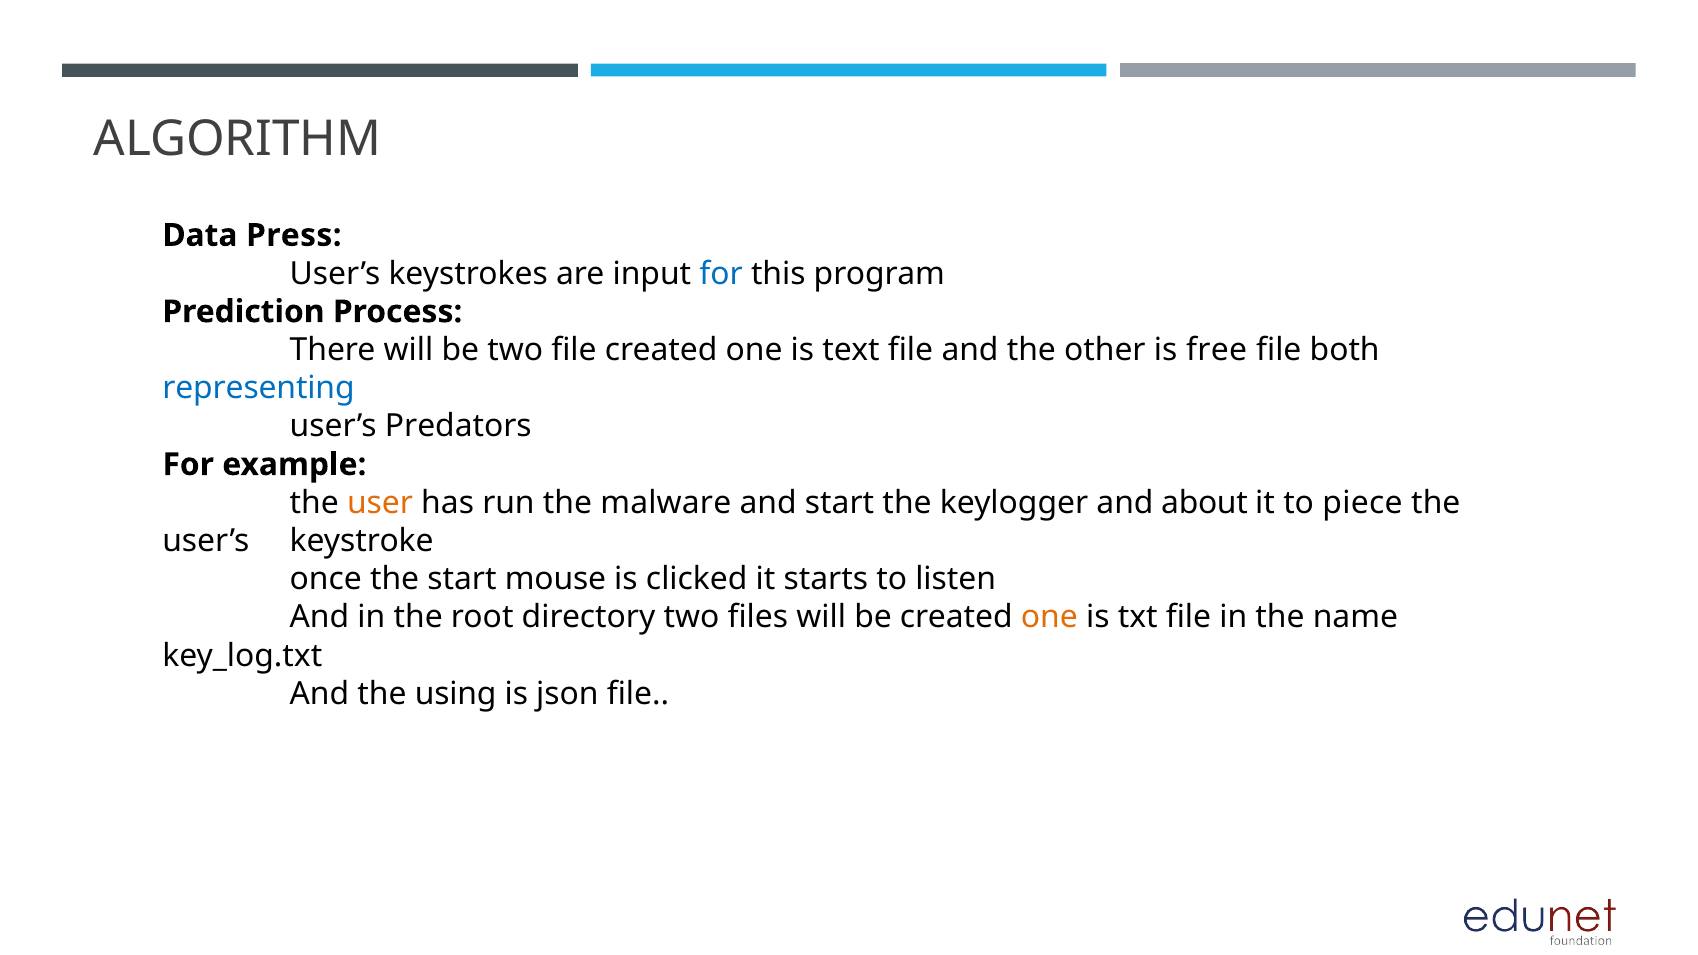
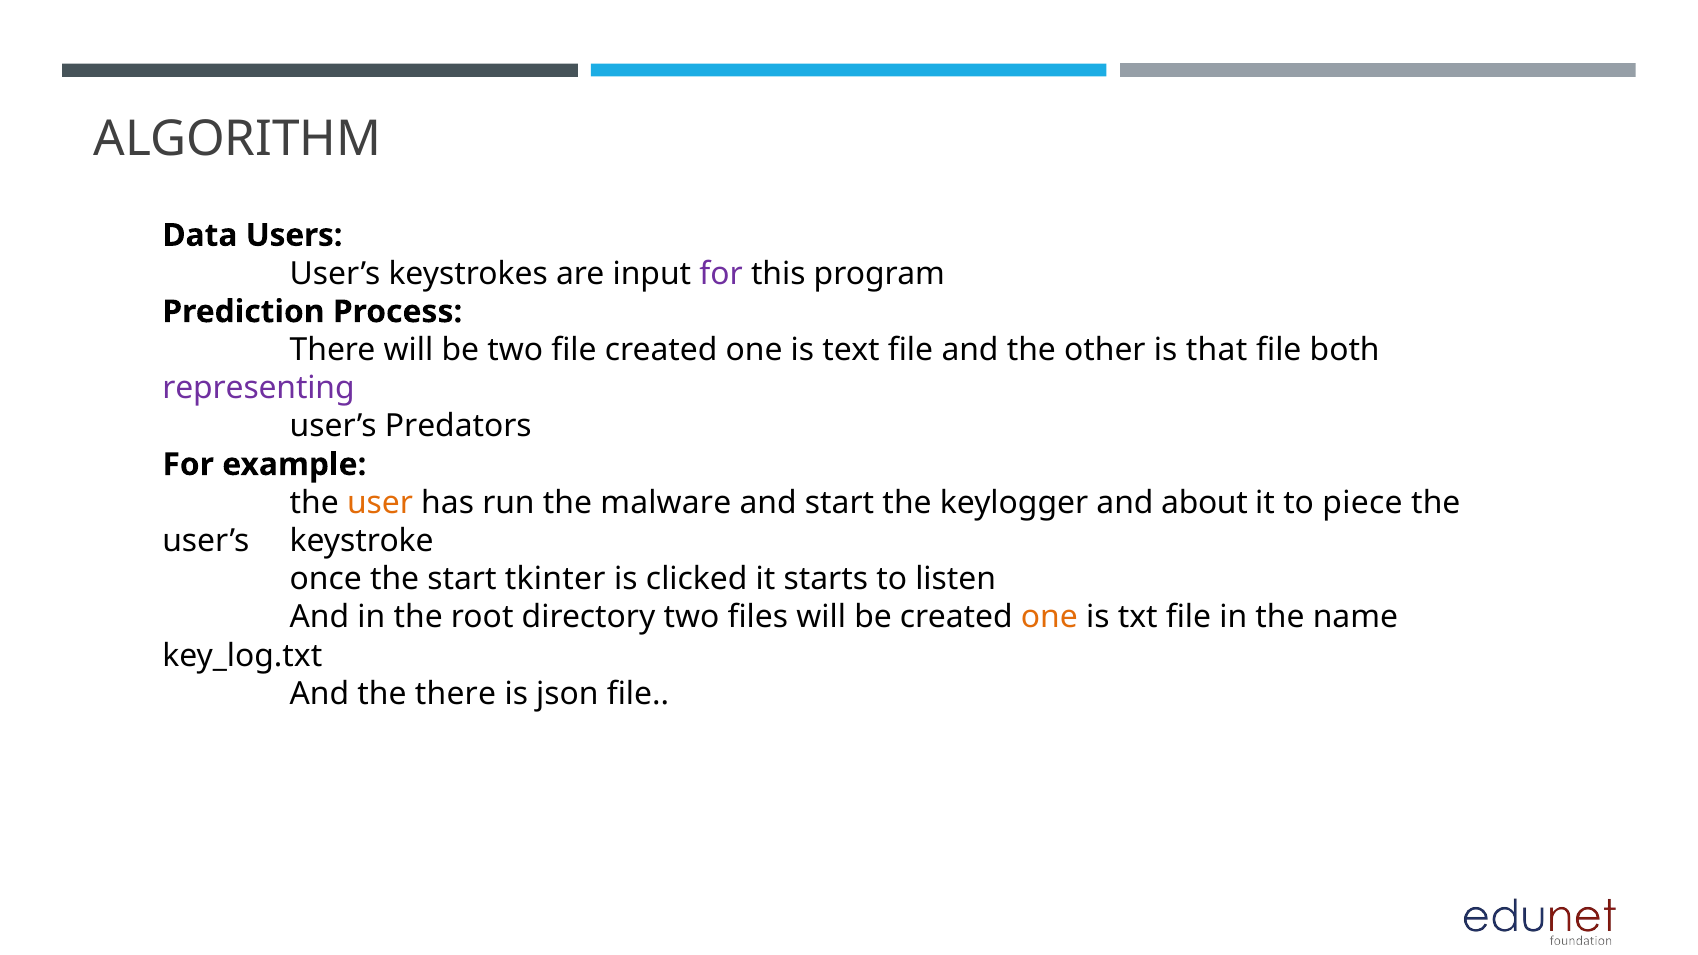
Press: Press -> Users (294, 235)
for colour: blue -> purple (721, 274)
free: free -> that (1217, 350)
representing colour: blue -> purple (259, 388)
mouse: mouse -> tkinter (555, 579)
the using: using -> there (455, 694)
